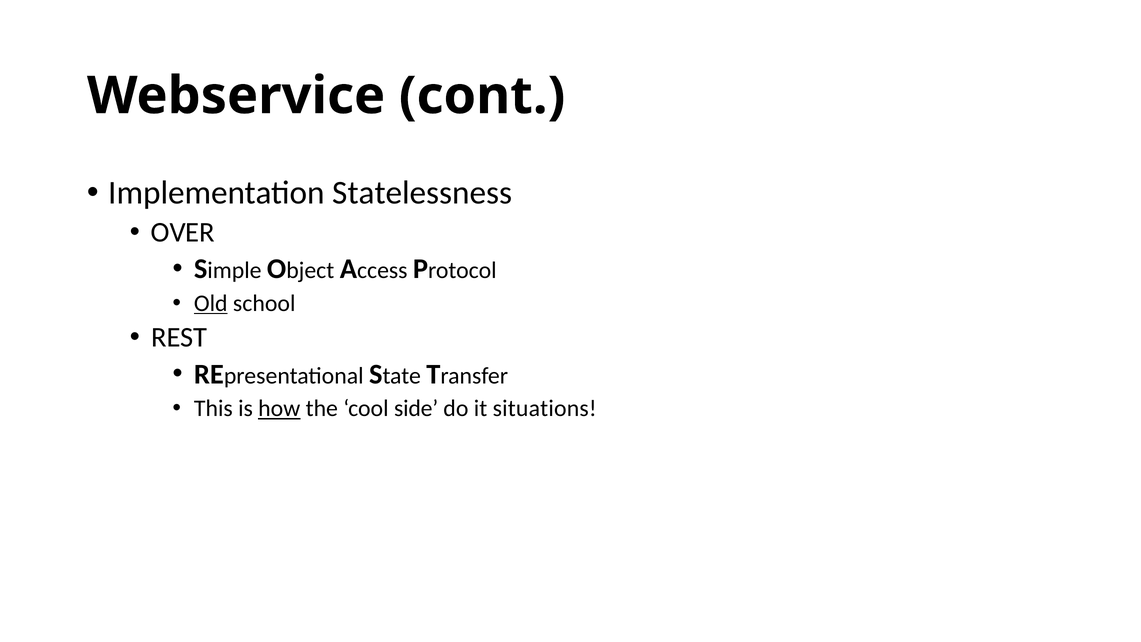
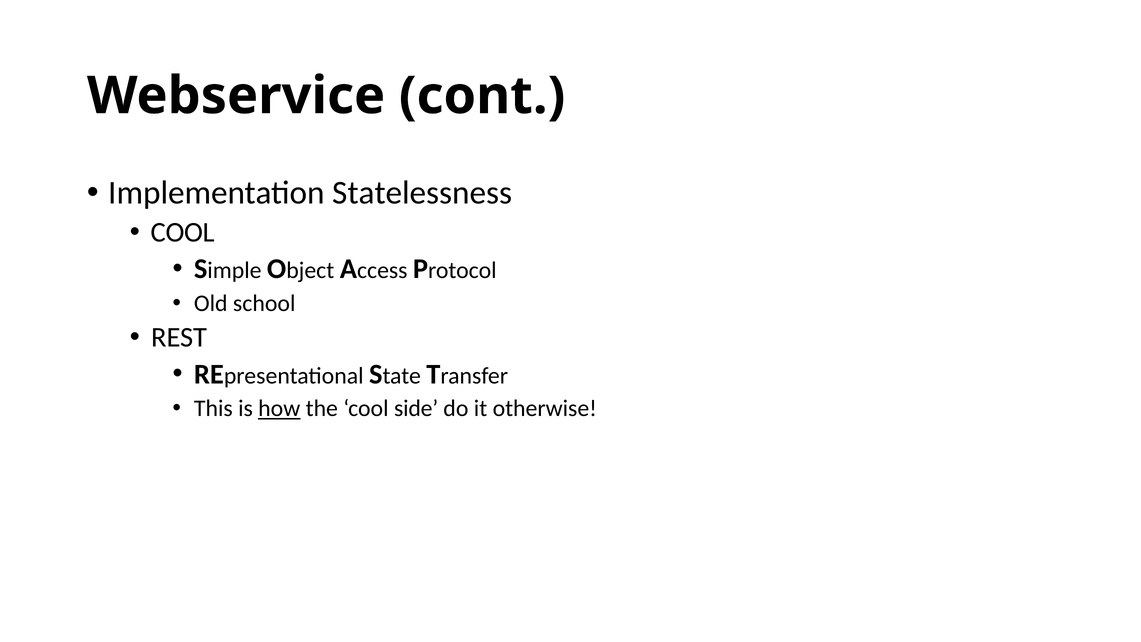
OVER: OVER -> COOL (183, 232)
Old underline: present -> none (211, 303)
situations: situations -> otherwise (545, 408)
